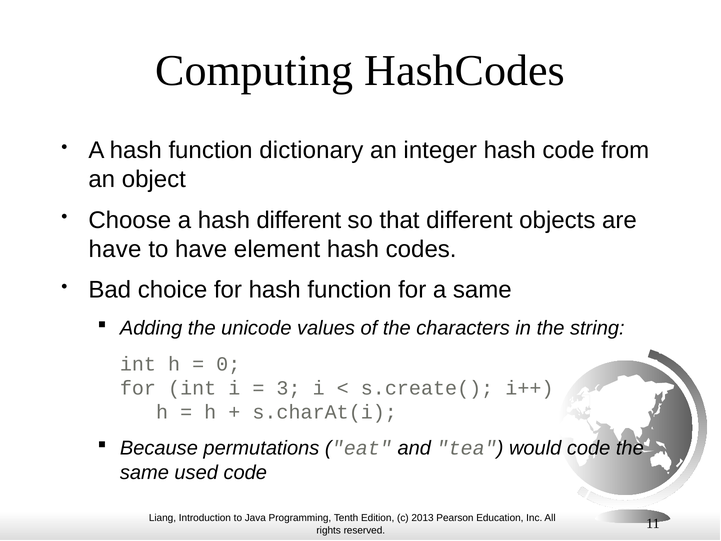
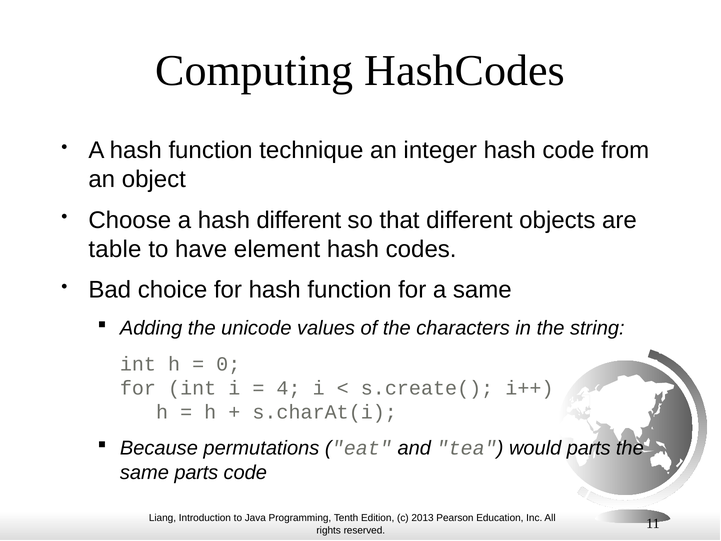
dictionary: dictionary -> technique (311, 150)
have: have -> table (115, 249)
3: 3 -> 4 (289, 388)
would code: code -> parts (589, 448)
same used: used -> parts (196, 472)
